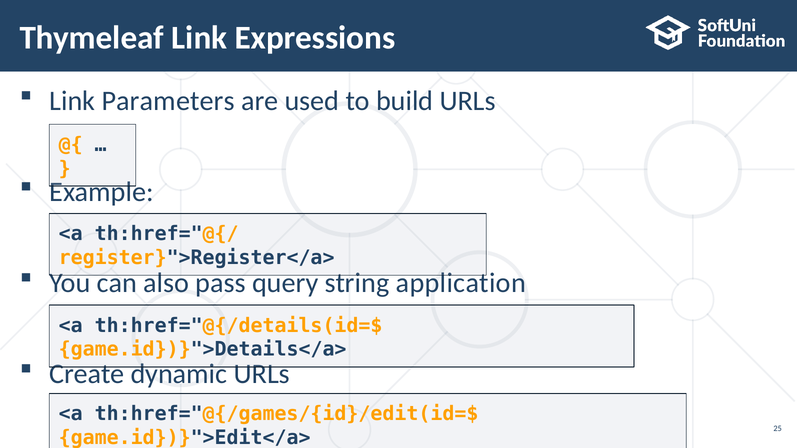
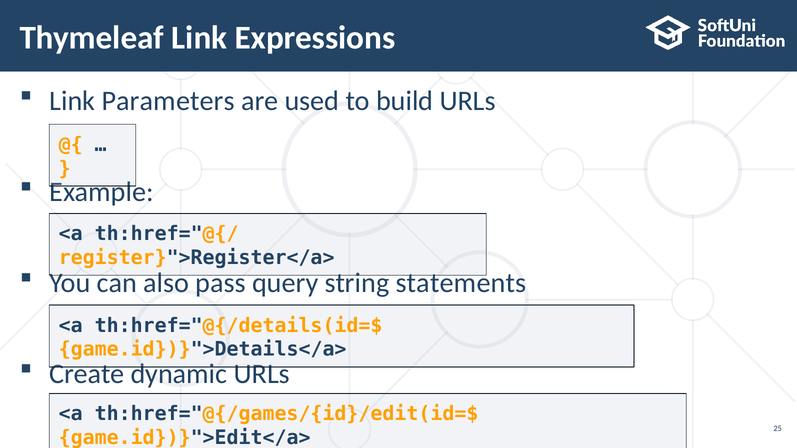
application: application -> statements (461, 283)
